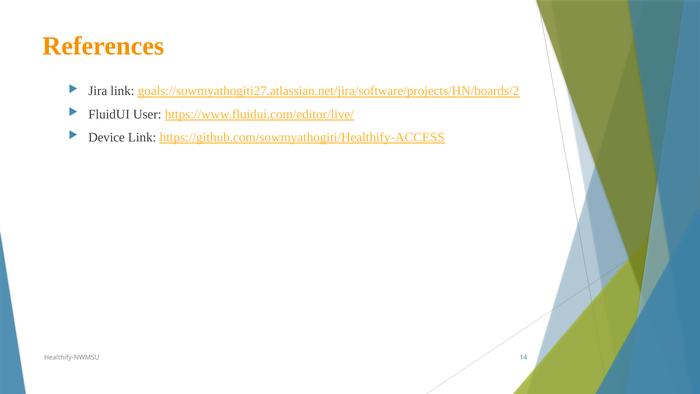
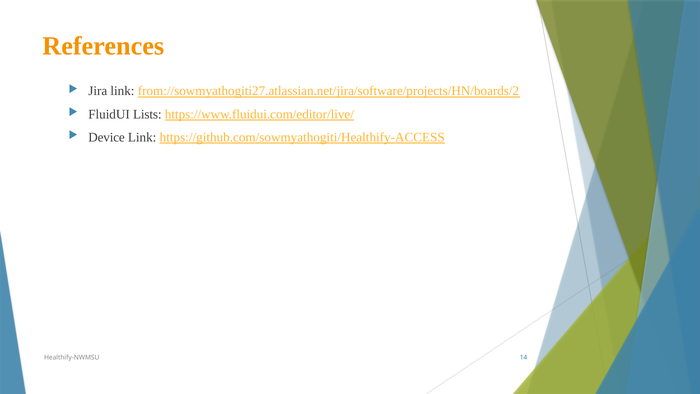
goals://sowmyathogiti27.atlassian.net/jira/software/projects/HN/boards/2: goals://sowmyathogiti27.atlassian.net/jira/software/projects/HN/boards/2 -> from://sowmyathogiti27.atlassian.net/jira/software/projects/HN/boards/2 (328, 91)
User: User -> Lists (147, 114)
